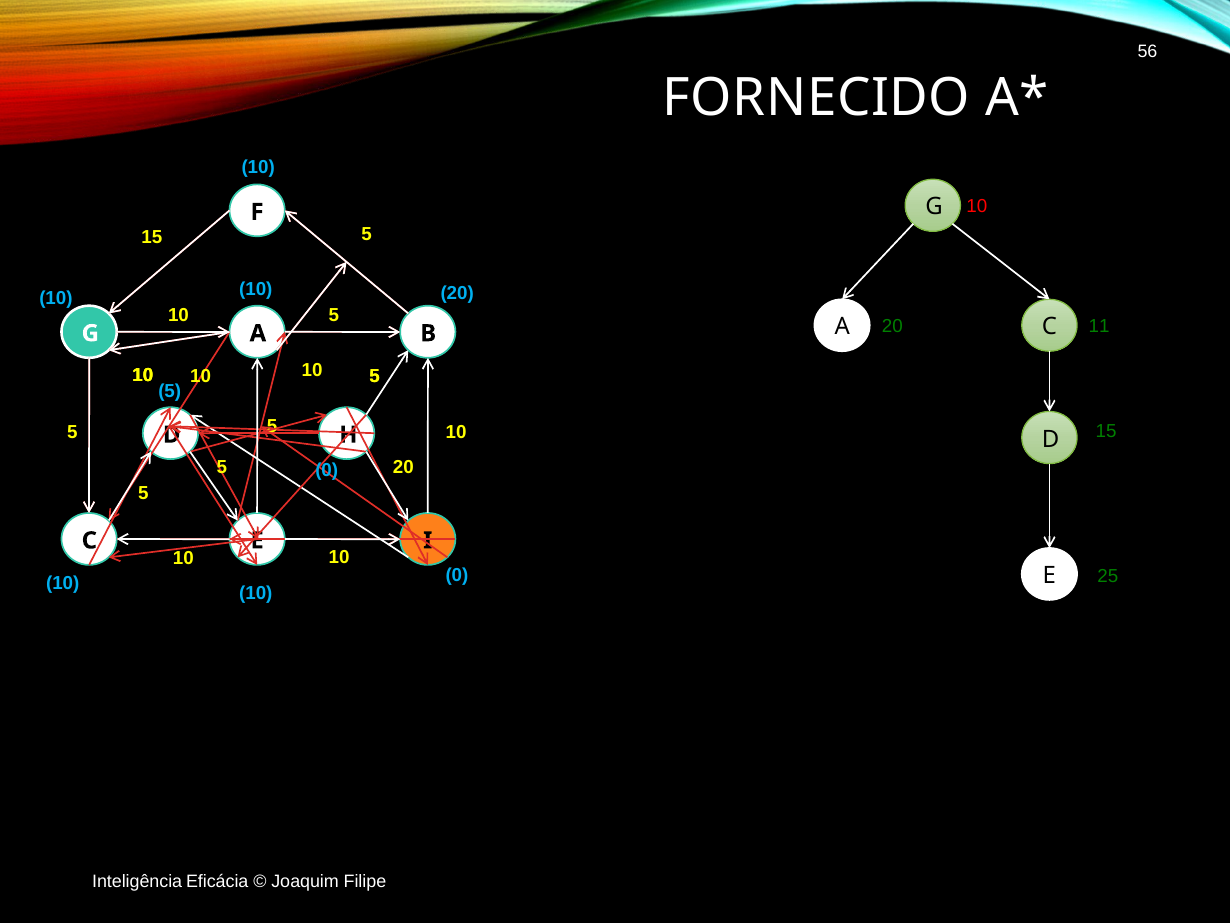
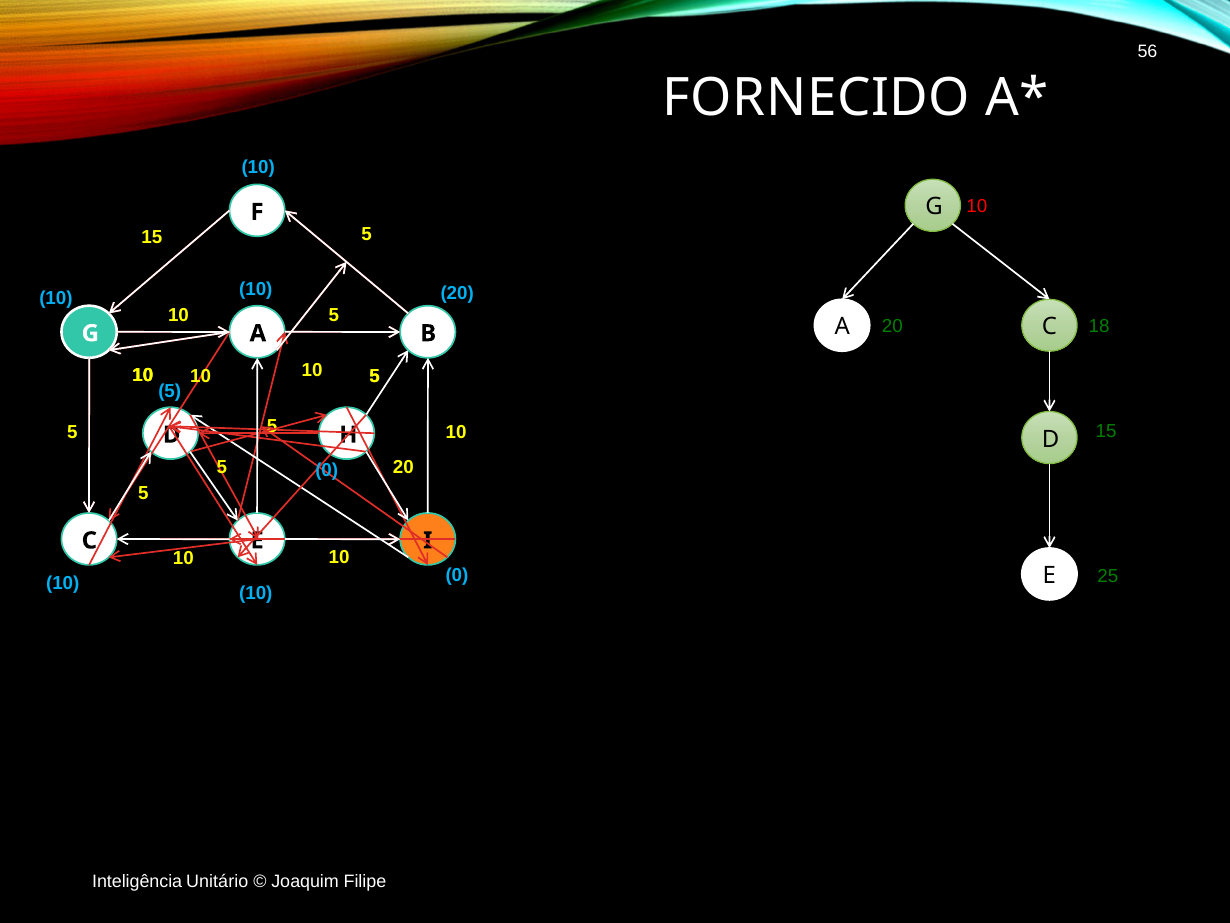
11: 11 -> 18 (1099, 326)
Eficácia: Eficácia -> Unitário (217, 881)
